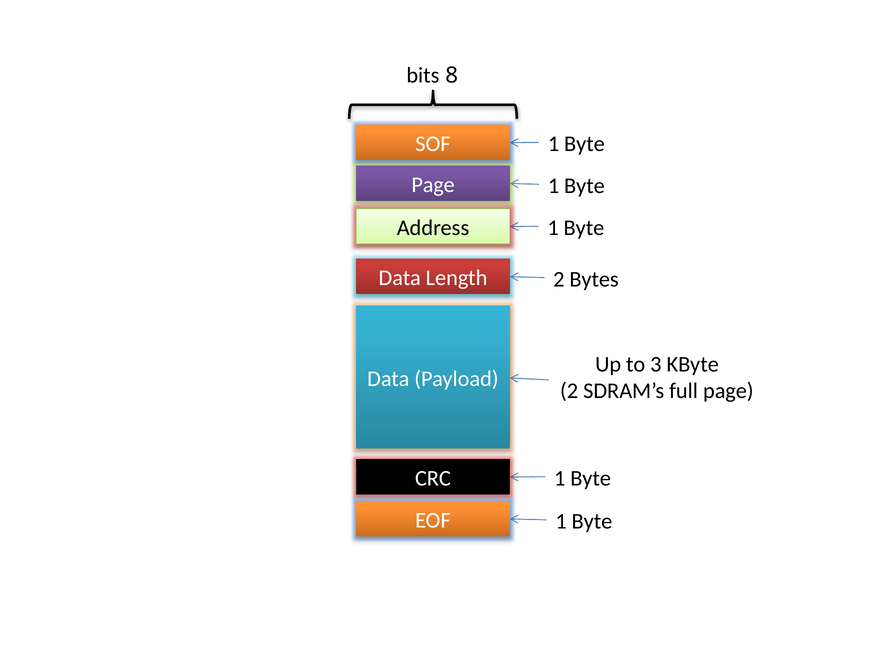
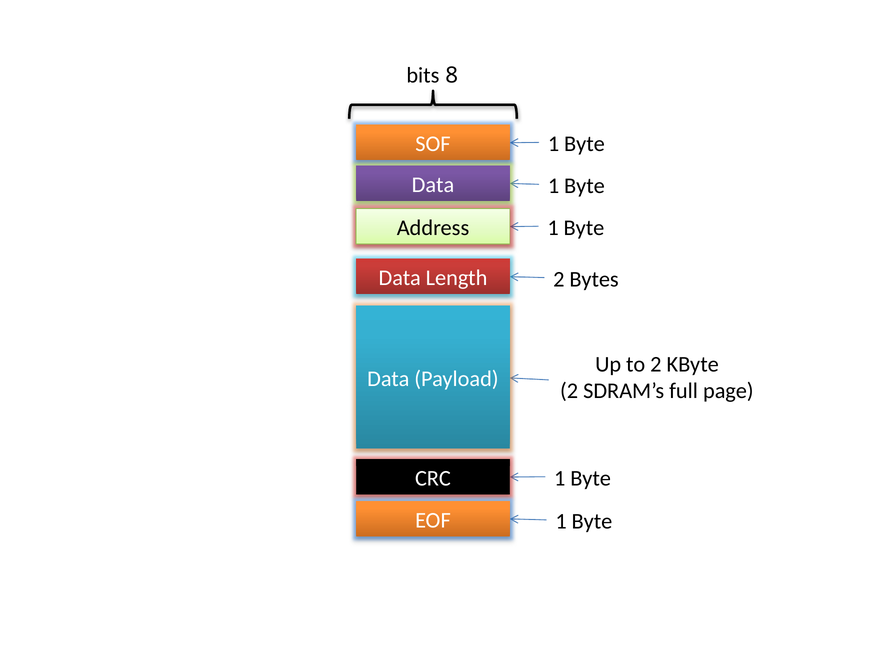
Page: Page -> Data (433, 185)
to 3: 3 -> 2 (656, 364)
